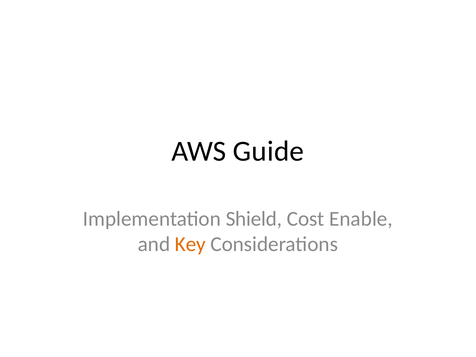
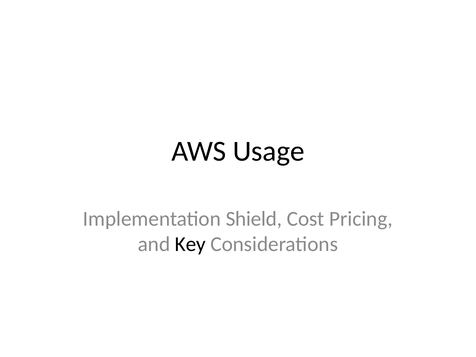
Guide: Guide -> Usage (269, 151)
Enable: Enable -> Pricing (361, 219)
Key colour: orange -> black (190, 244)
